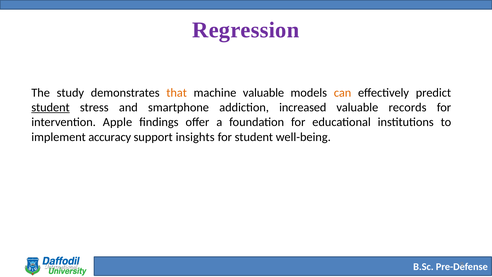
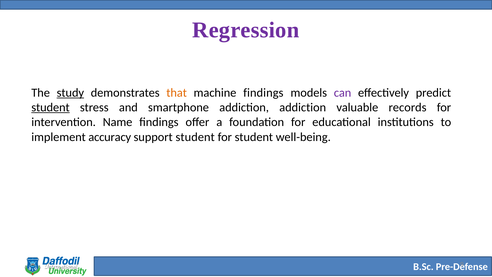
study underline: none -> present (70, 93)
machine valuable: valuable -> findings (263, 93)
can colour: orange -> purple (343, 93)
addiction increased: increased -> addiction (303, 107)
Apple: Apple -> Name (118, 122)
support insights: insights -> student (195, 137)
